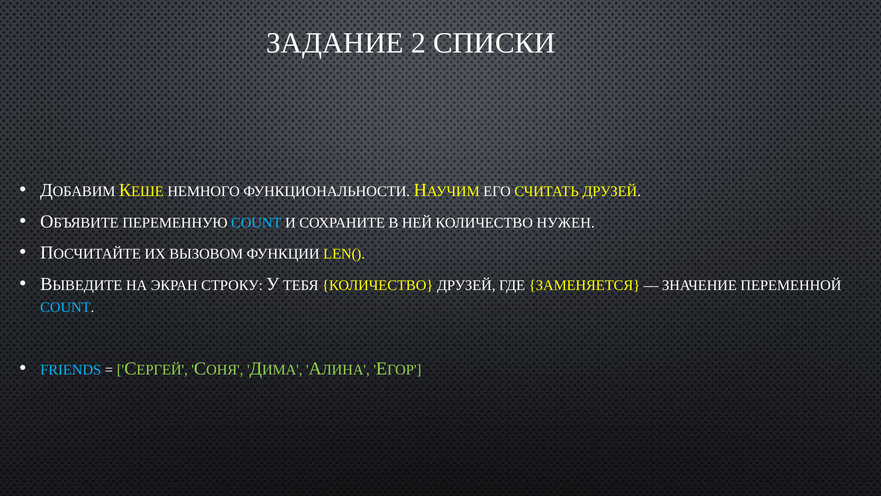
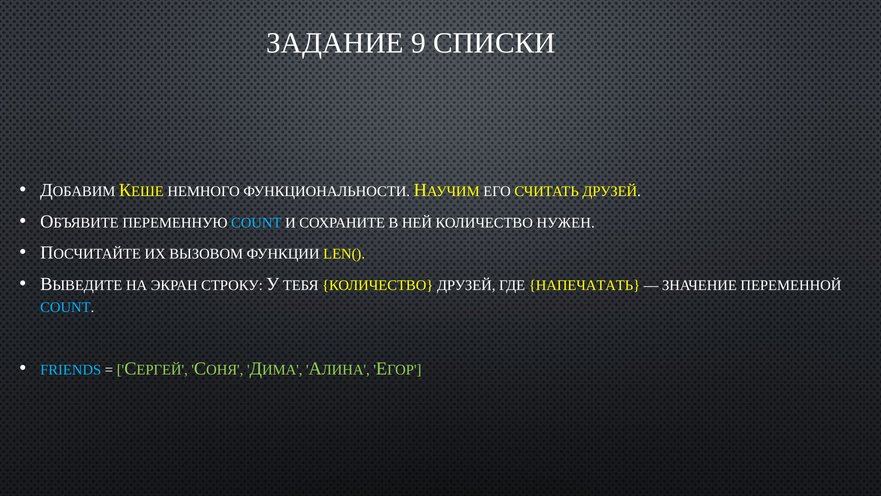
2: 2 -> 9 (418, 43)
ЗАМЕНЯЕТСЯ: ЗАМЕНЯЕТСЯ -> НАПЕЧАТАТЬ (584, 285)
